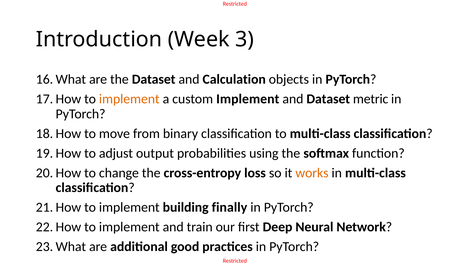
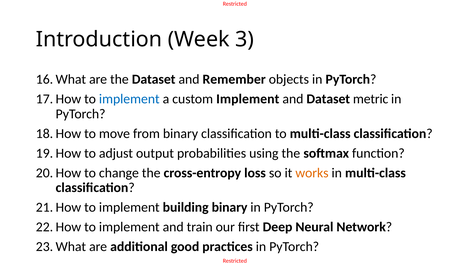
Calculation: Calculation -> Remember (234, 79)
implement colour: orange -> blue (129, 99)
building finally: finally -> binary (230, 208)
